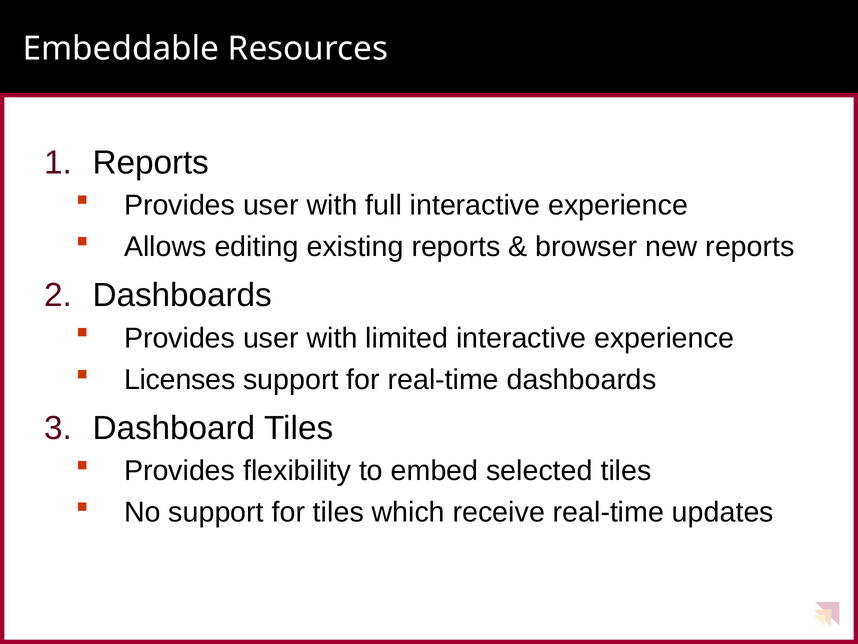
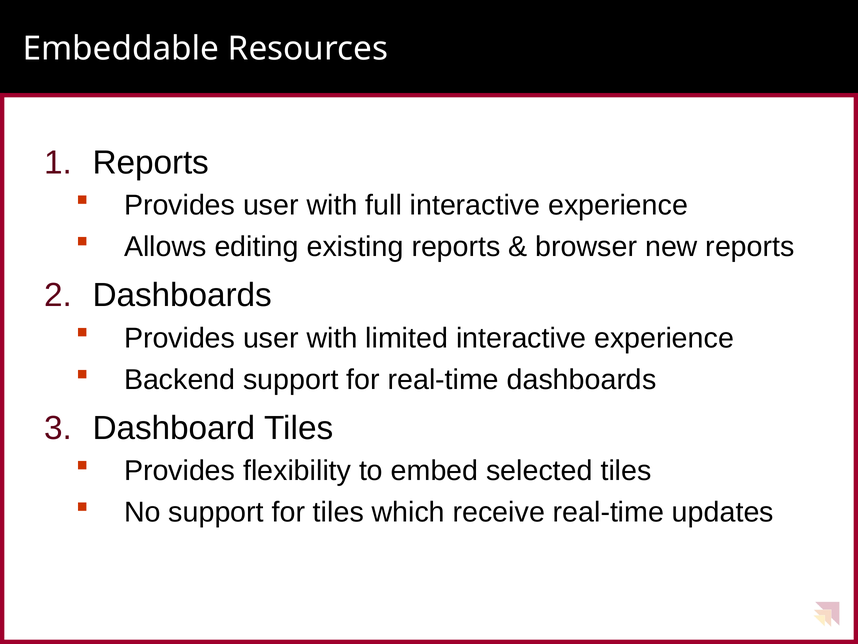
Licenses: Licenses -> Backend (180, 379)
